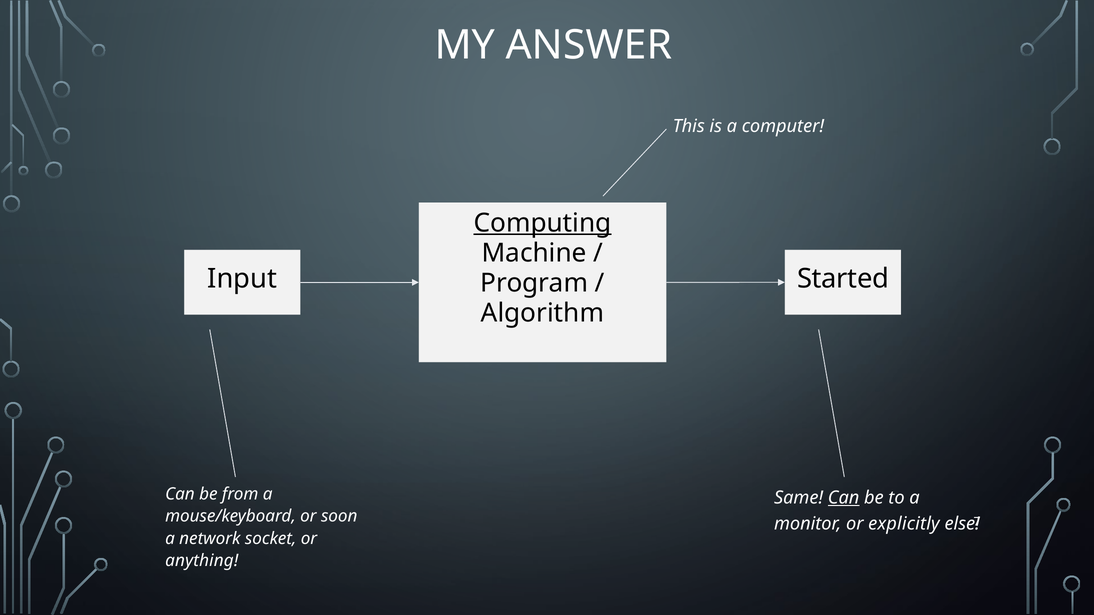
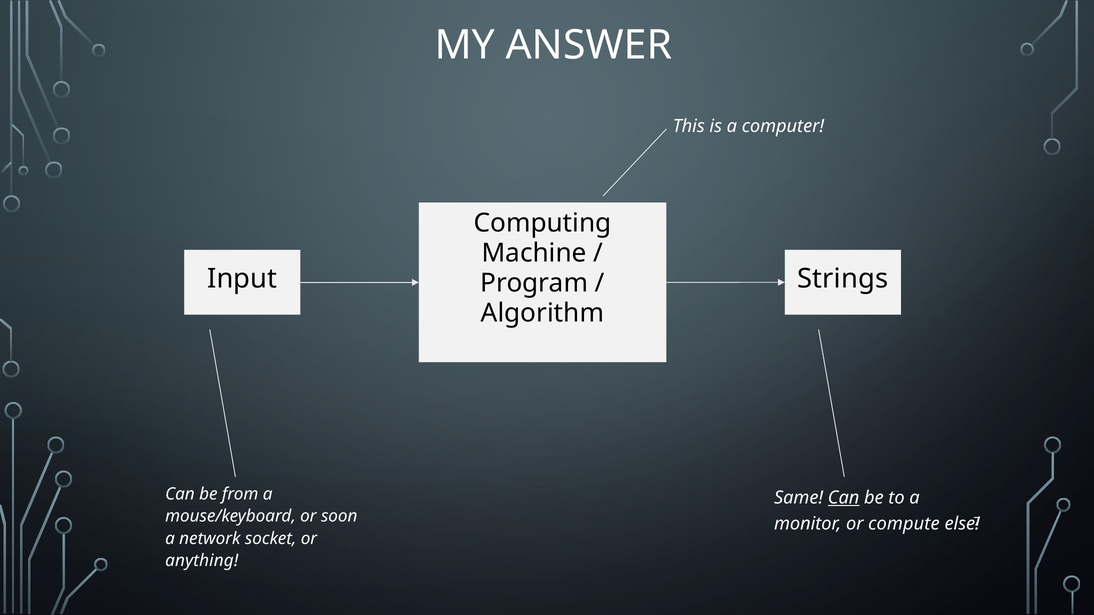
Computing underline: present -> none (542, 223)
Started: Started -> Strings (843, 279)
explicitly: explicitly -> compute (904, 524)
